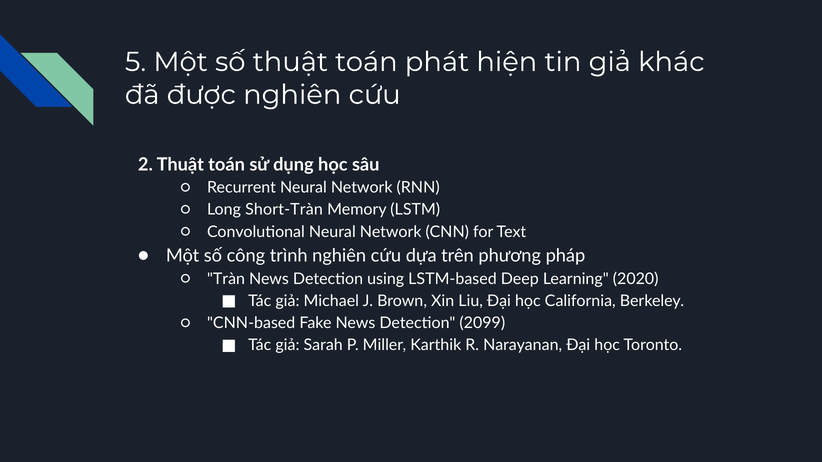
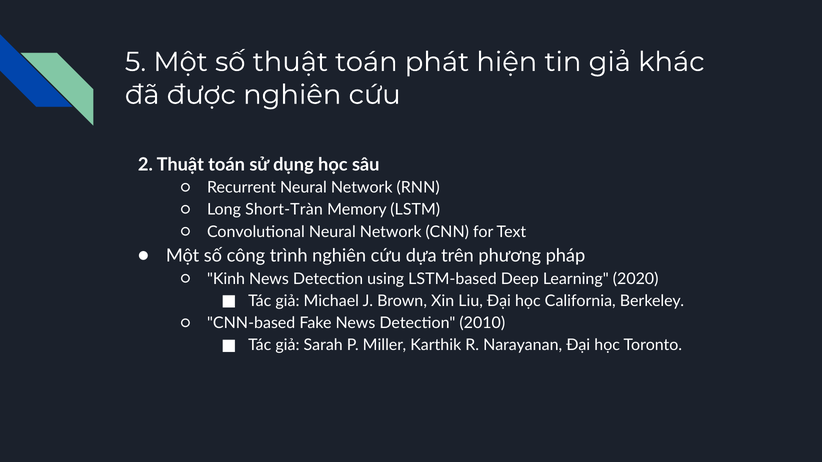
Tràn: Tràn -> Kinh (226, 279)
2099: 2099 -> 2010 (482, 323)
